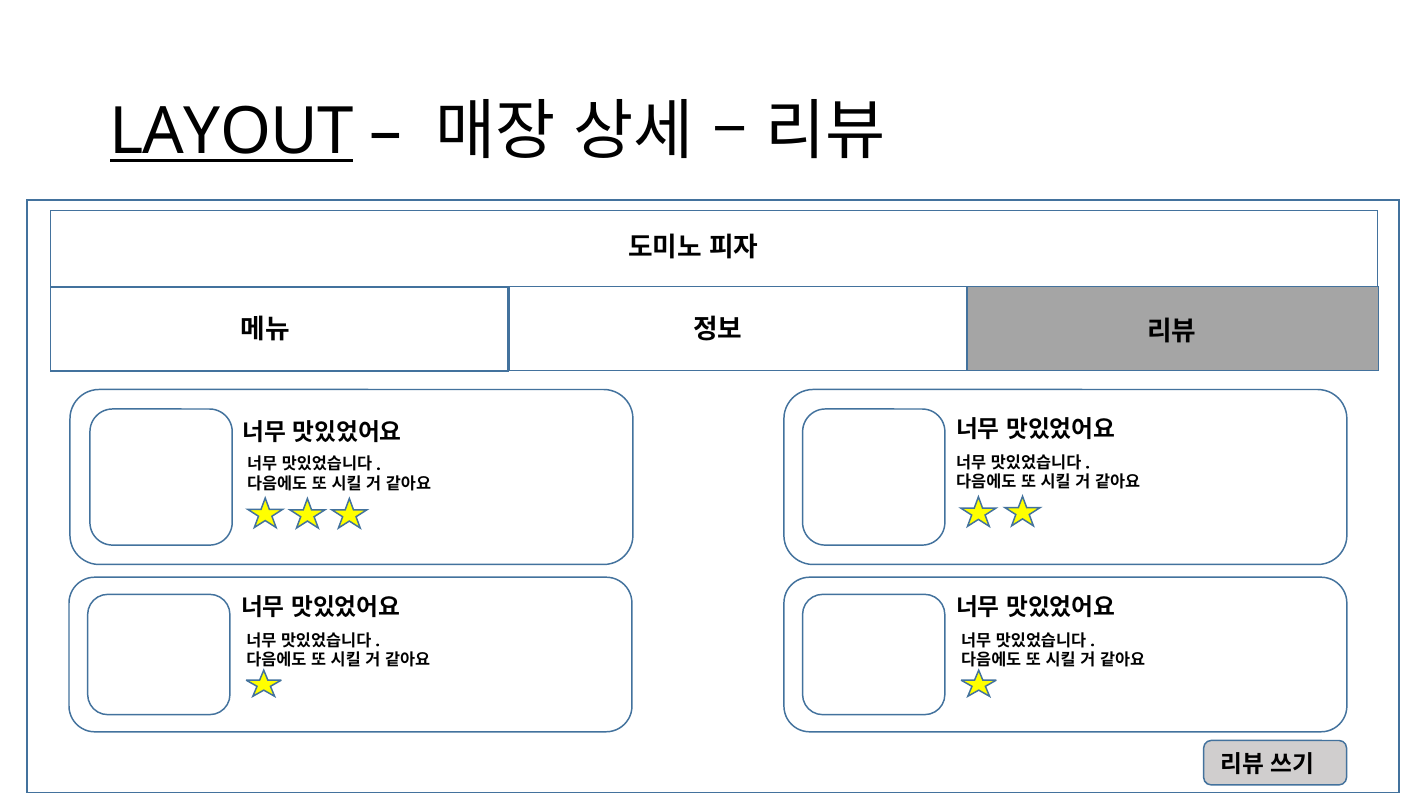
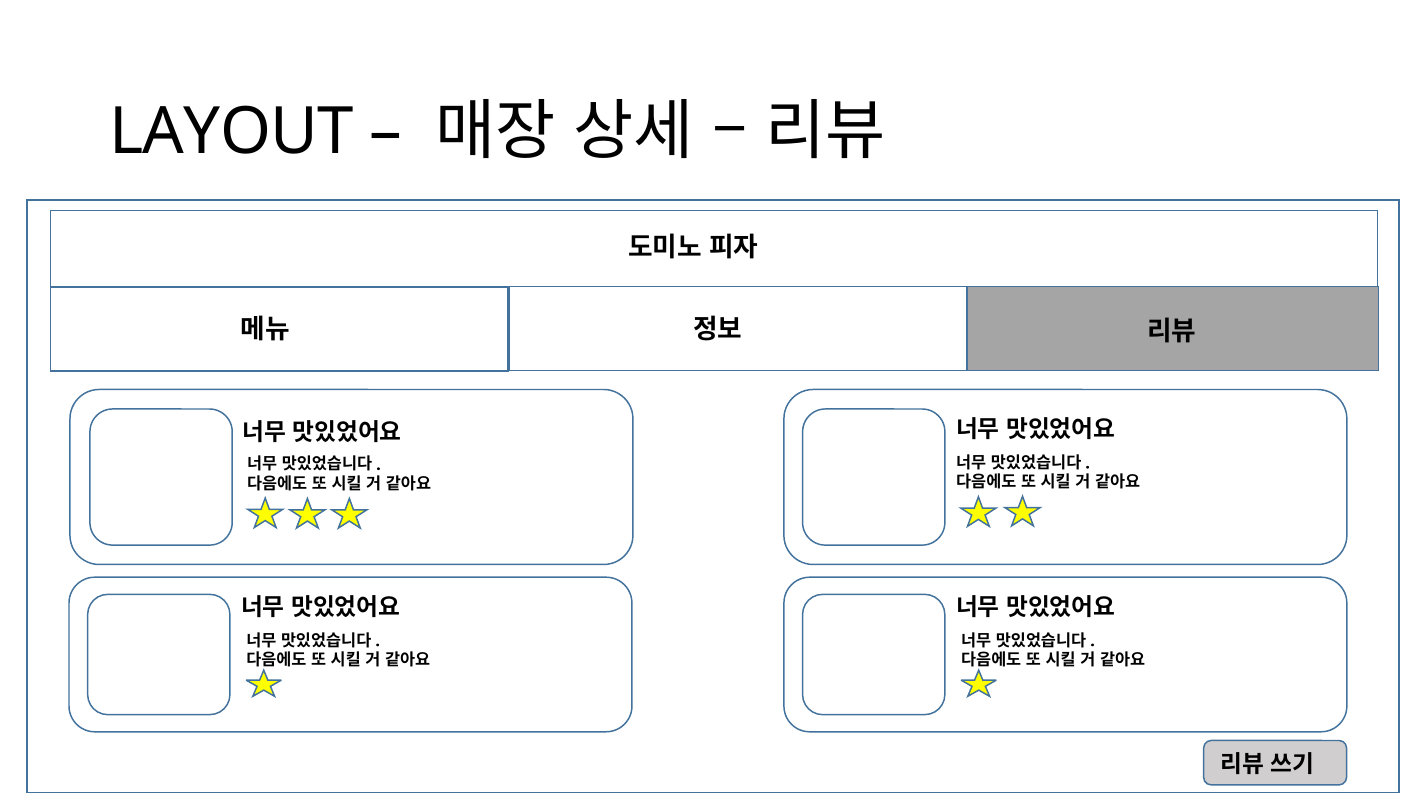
LAYOUT underline: present -> none (232, 132)
